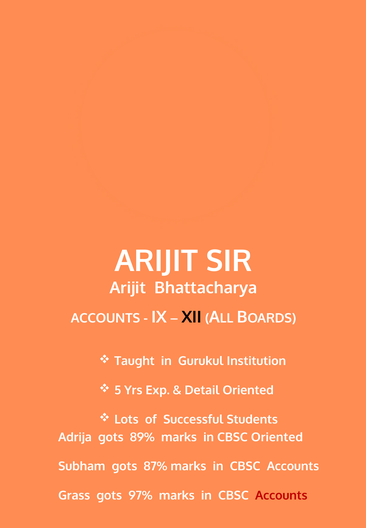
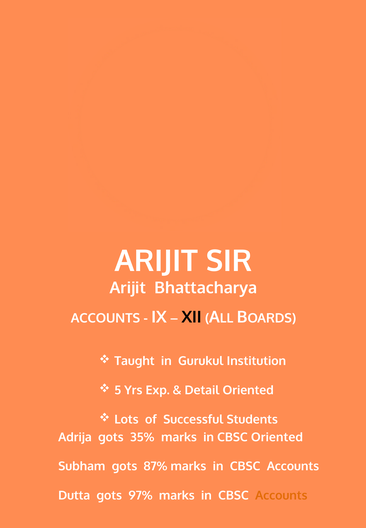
89%: 89% -> 35% (142, 438)
Grass: Grass -> Dutta (74, 496)
Accounts colour: red -> orange (281, 496)
